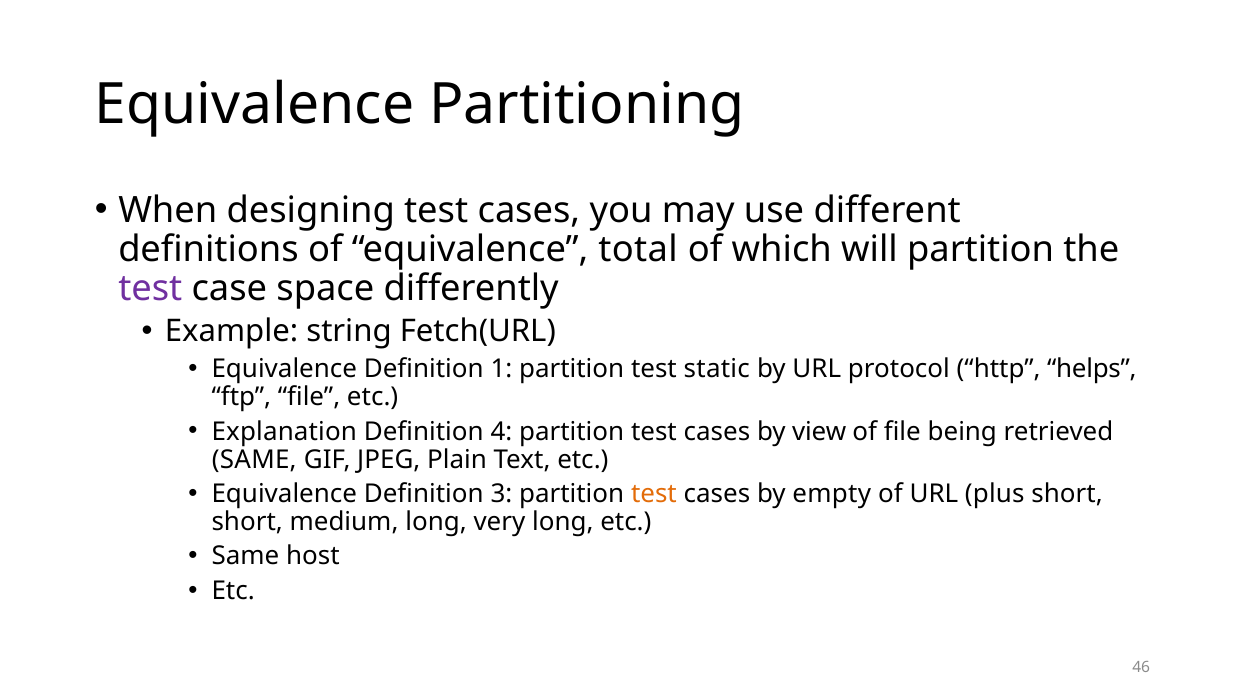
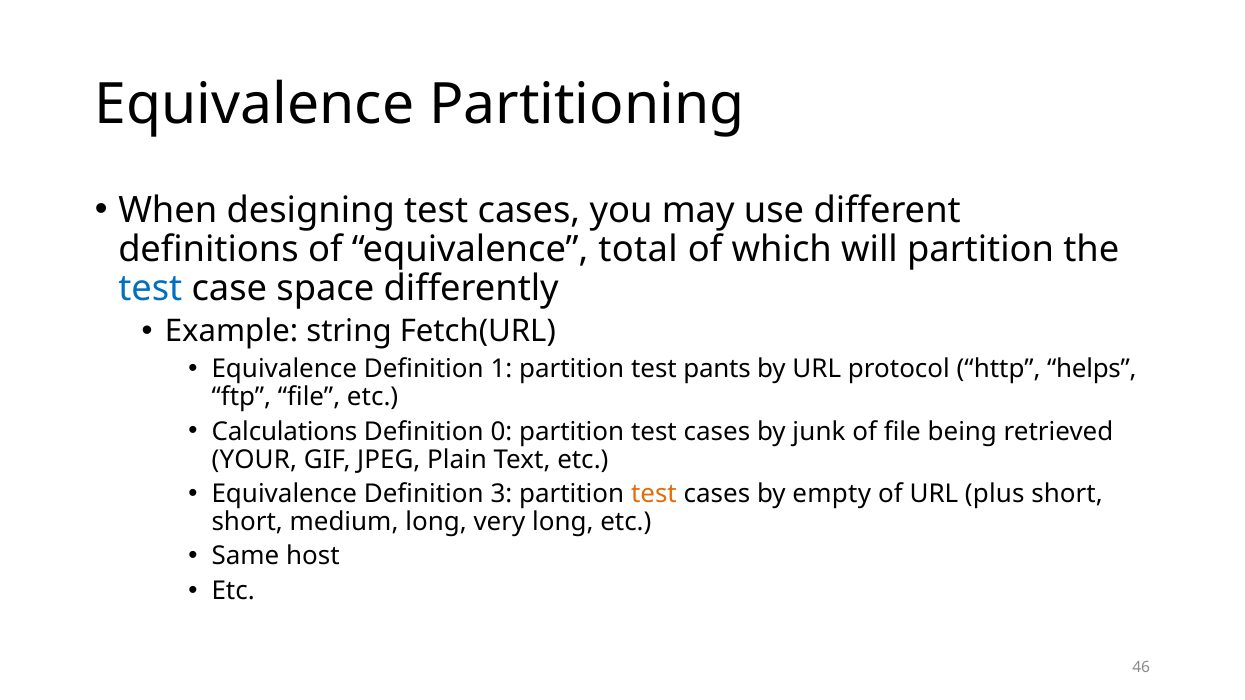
test colour: purple -> blue (150, 289)
static: static -> pants (717, 369)
Explanation: Explanation -> Calculations (284, 432)
4: 4 -> 0 (501, 432)
view: view -> junk (819, 432)
SAME: SAME -> YOUR (254, 460)
